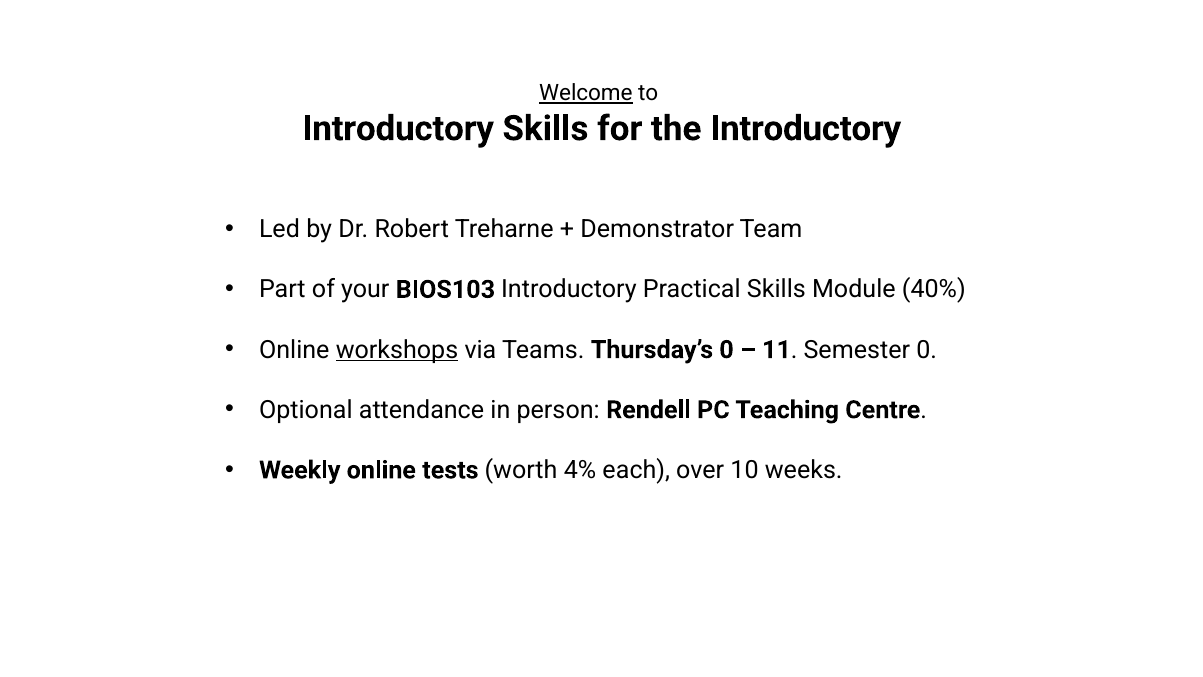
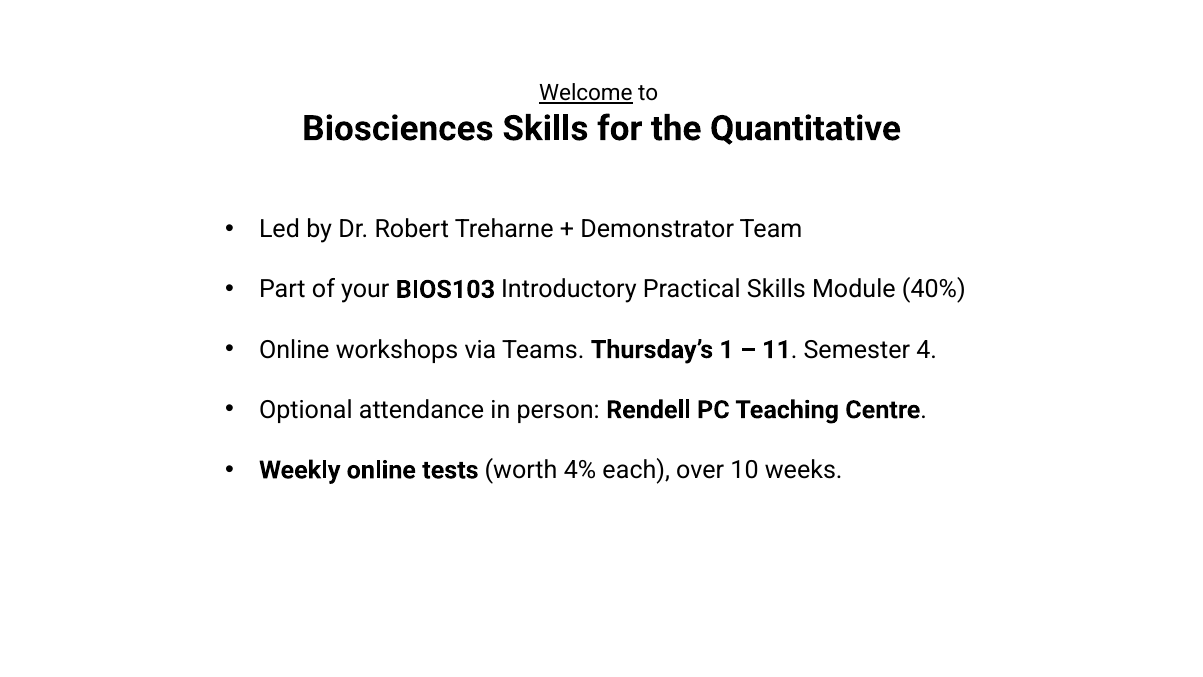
Introductory: Introductory -> Biosciences (398, 129)
the Introductory: Introductory -> Quantitative (805, 129)
workshops underline: present -> none (397, 350)
Thursday’s 0: 0 -> 1 (726, 350)
Semester 0: 0 -> 4 (927, 350)
